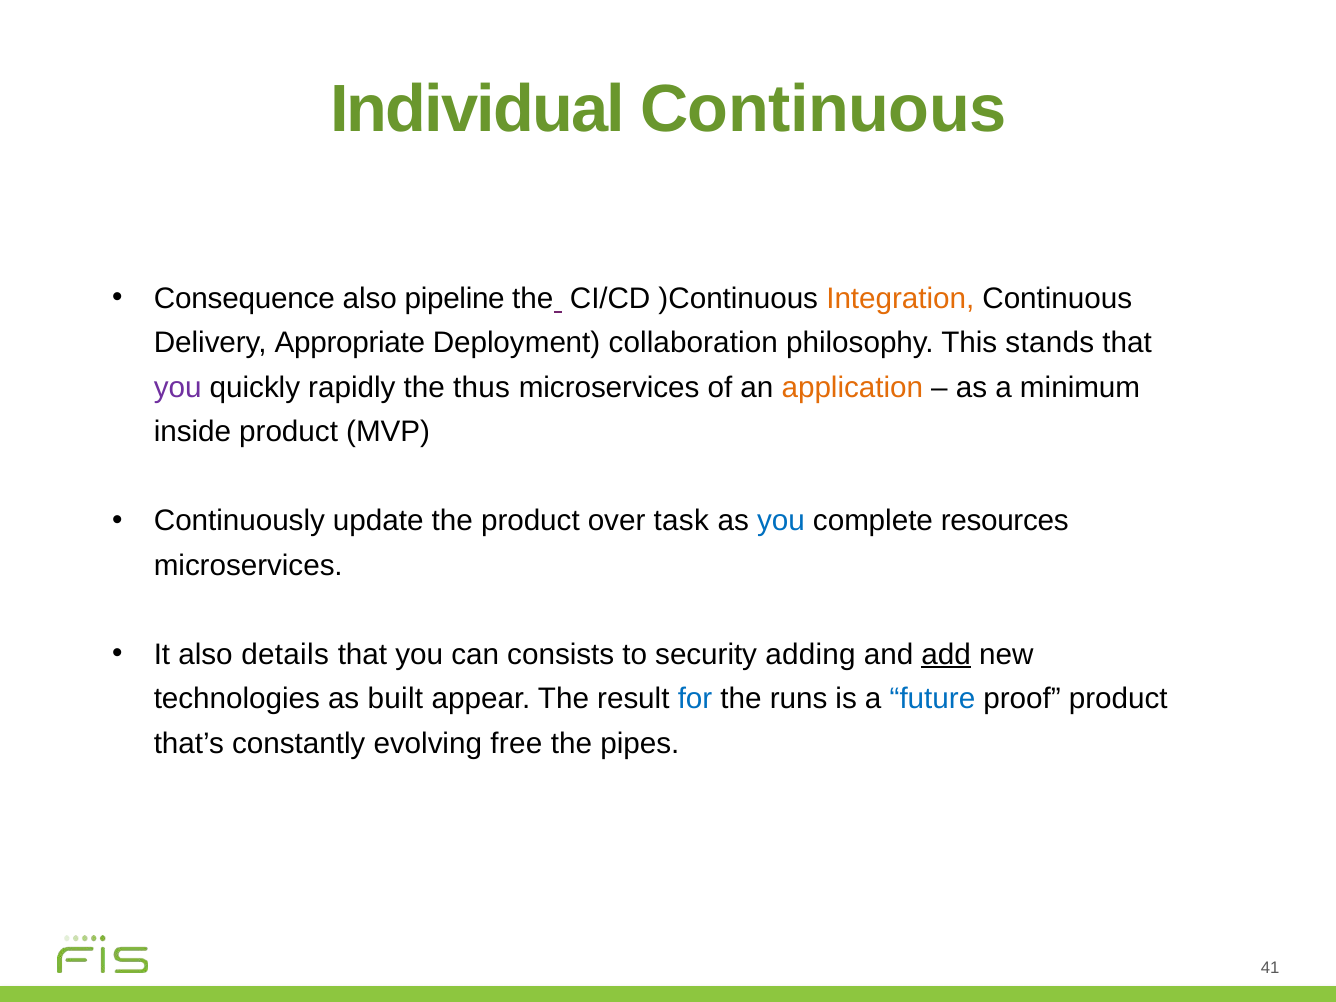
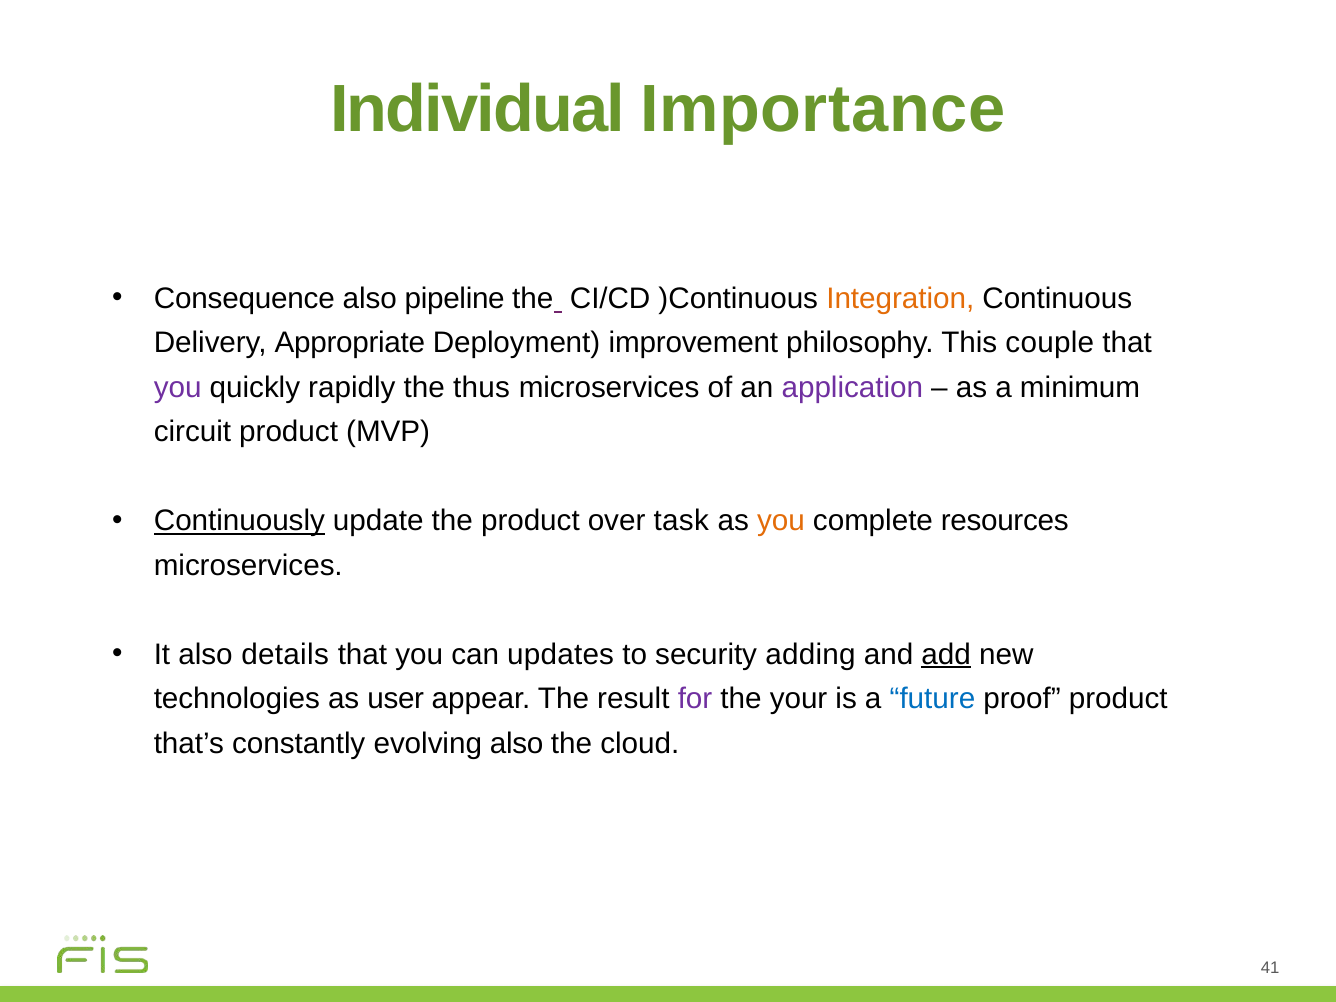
Individual Continuous: Continuous -> Importance (823, 110)
collaboration: collaboration -> improvement (693, 343)
stands: stands -> couple (1050, 343)
application colour: orange -> purple (852, 388)
inside: inside -> circuit (193, 432)
Continuously underline: none -> present (239, 521)
you colour: blue -> orange (781, 521)
consists: consists -> updates (561, 655)
built: built -> user (396, 699)
for colour: blue -> purple (695, 699)
runs: runs -> your (799, 699)
evolving free: free -> also (517, 744)
pipes: pipes -> cloud (640, 744)
